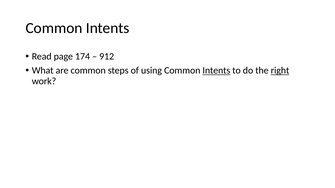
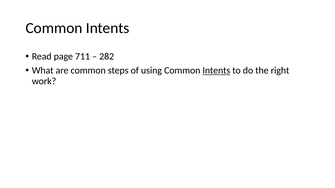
174: 174 -> 711 (83, 57)
912: 912 -> 282 (107, 57)
right underline: present -> none (280, 71)
